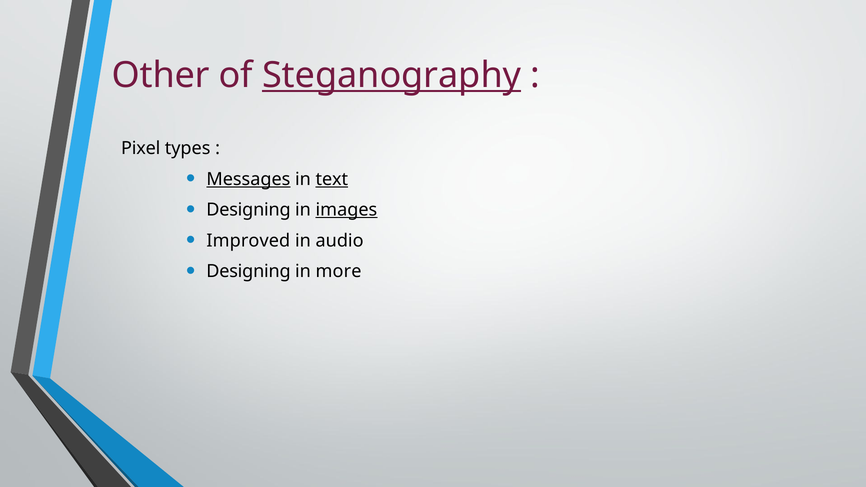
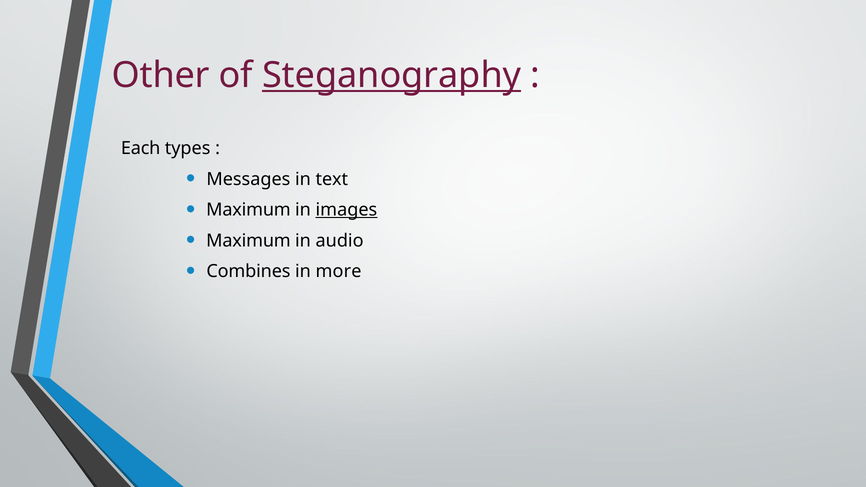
Pixel: Pixel -> Each (141, 149)
Messages underline: present -> none (248, 179)
text underline: present -> none (332, 179)
Designing: Designing -> Maximum (248, 210)
Improved: Improved -> Maximum (248, 241)
Designing: Designing -> Combines (248, 271)
